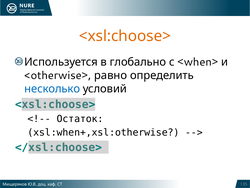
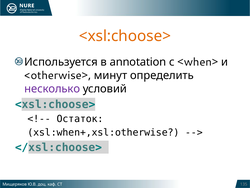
глобально: глобально -> annotation (138, 62)
равно: равно -> минут (111, 75)
несколько colour: blue -> purple (52, 89)
